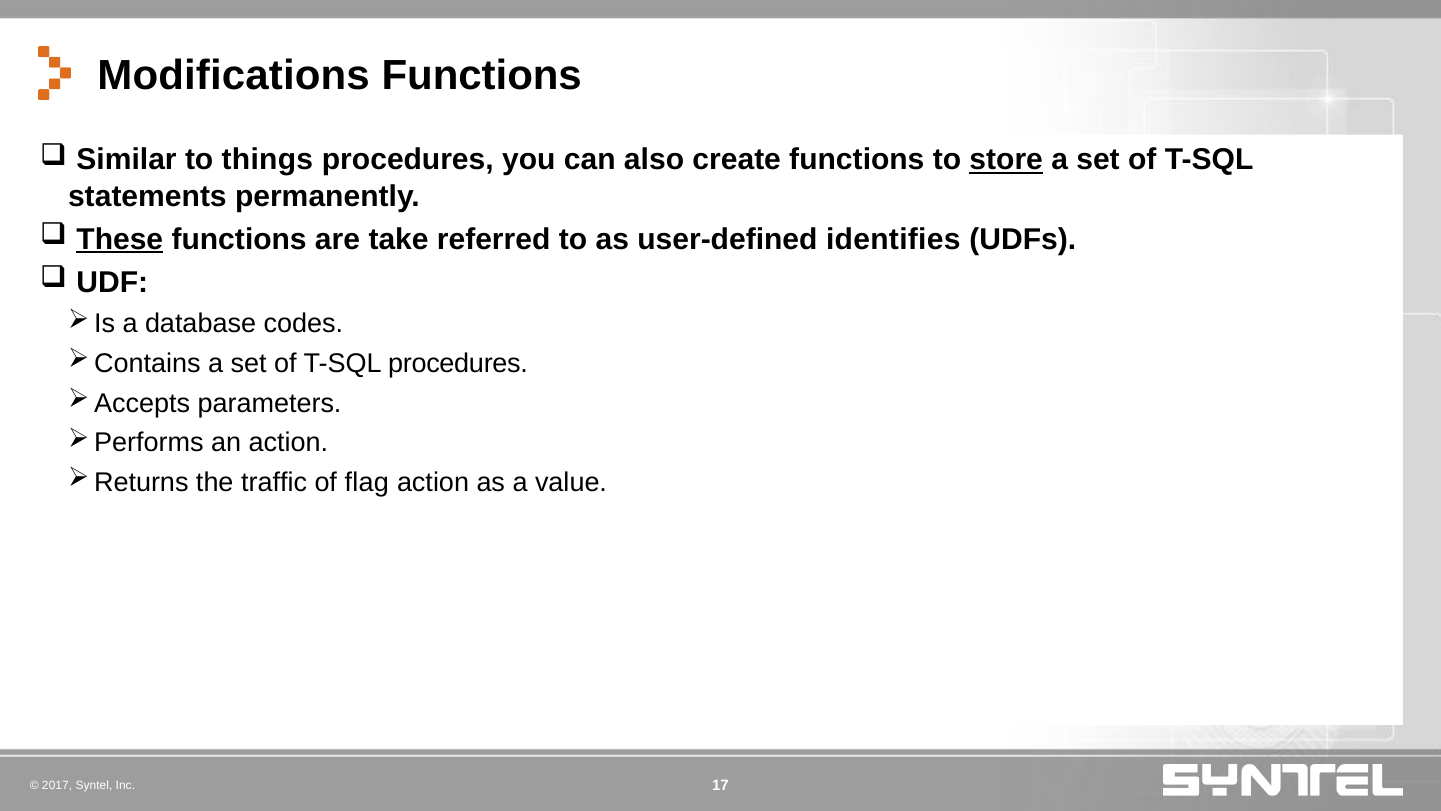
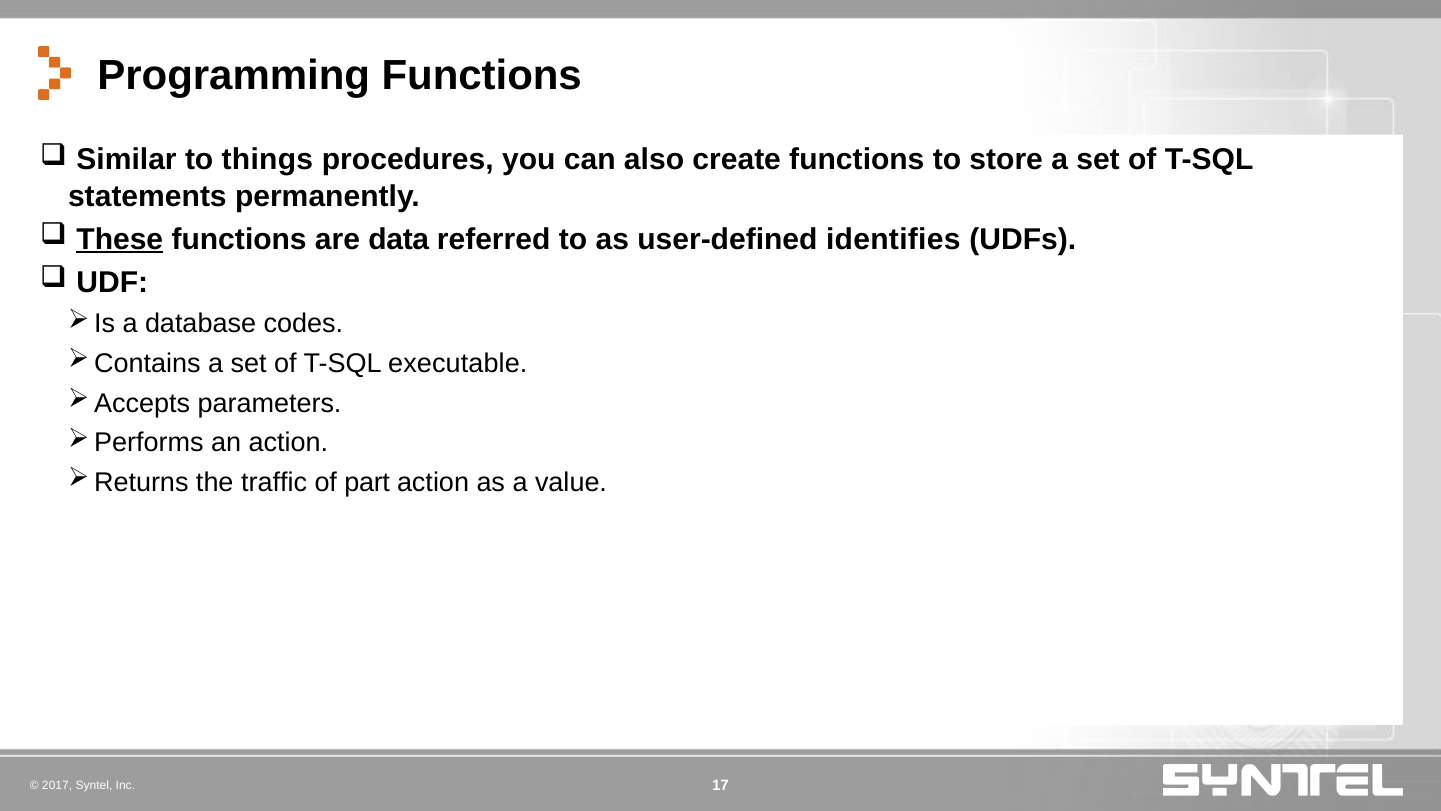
Modifications: Modifications -> Programming (234, 76)
store underline: present -> none (1006, 160)
take: take -> data (399, 239)
T-SQL procedures: procedures -> executable (458, 363)
flag: flag -> part (367, 482)
